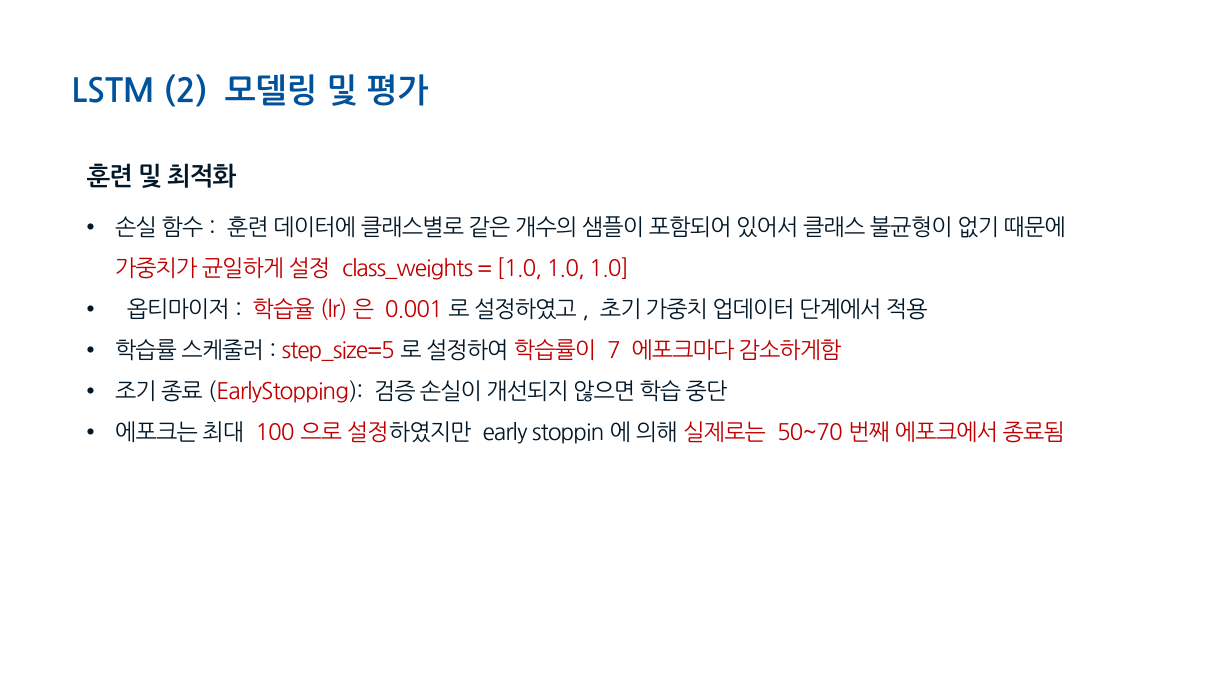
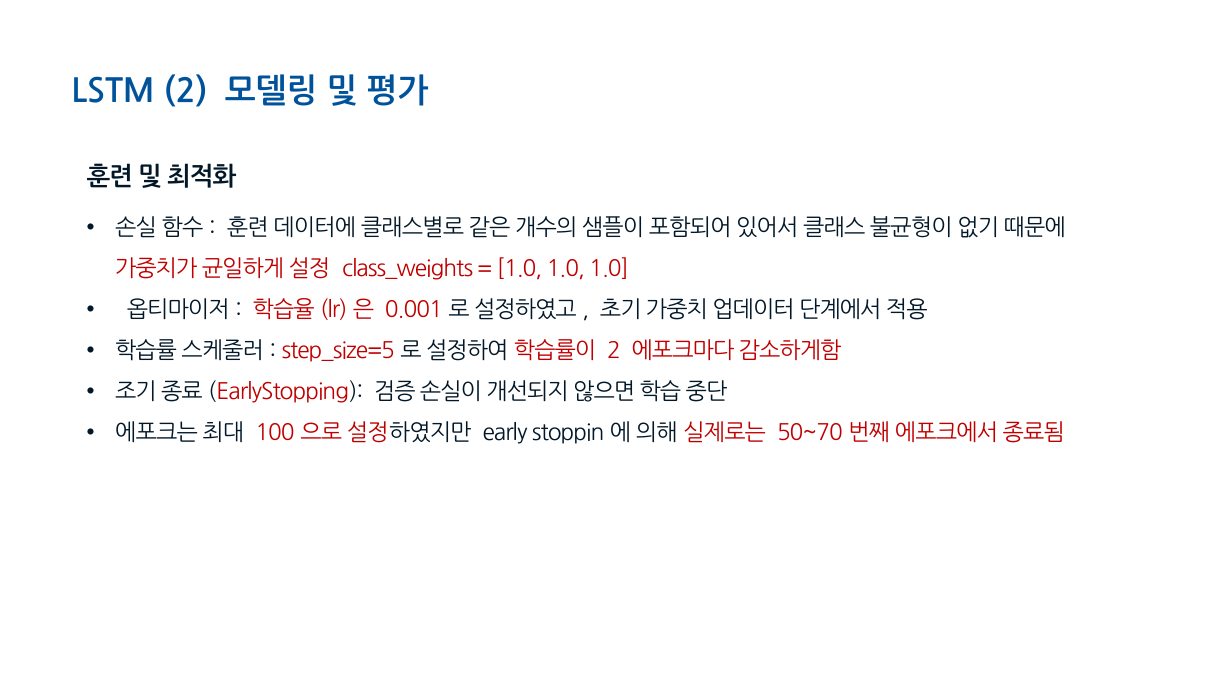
7: 7 -> 2 (614, 351)
